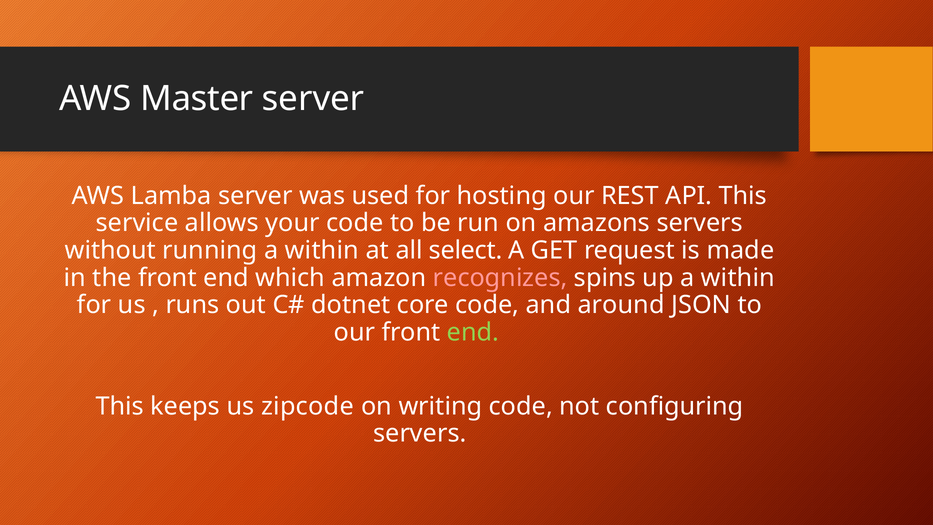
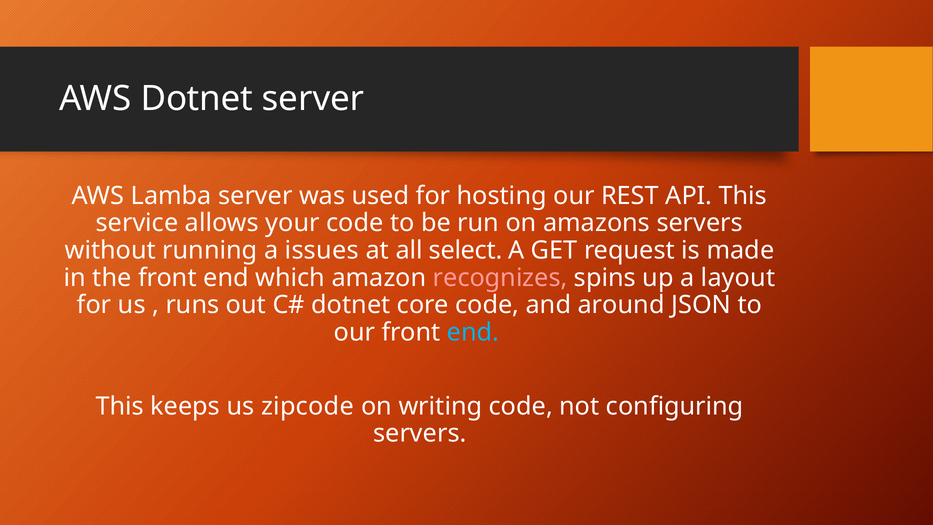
AWS Master: Master -> Dotnet (197, 99)
running a within: within -> issues (322, 250)
up a within: within -> layout (738, 278)
end colour: light green -> light blue (473, 332)
